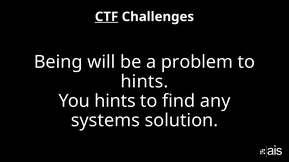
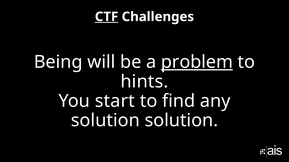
problem underline: none -> present (197, 62)
You hints: hints -> start (115, 101)
systems: systems -> solution (105, 121)
